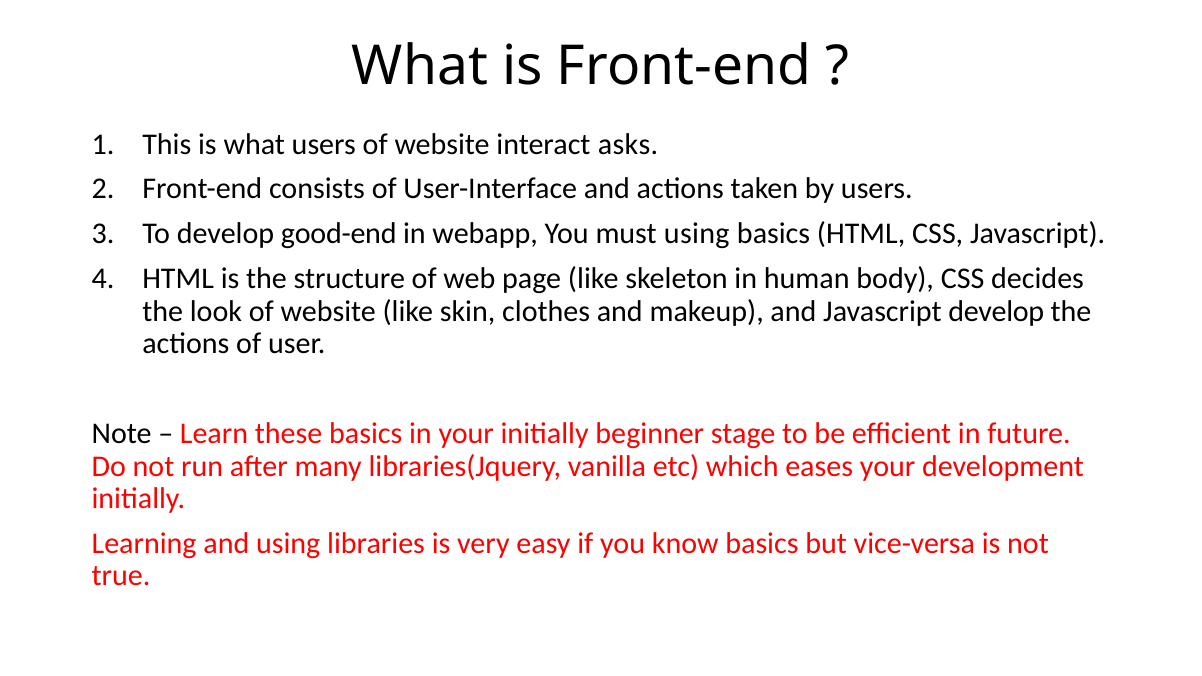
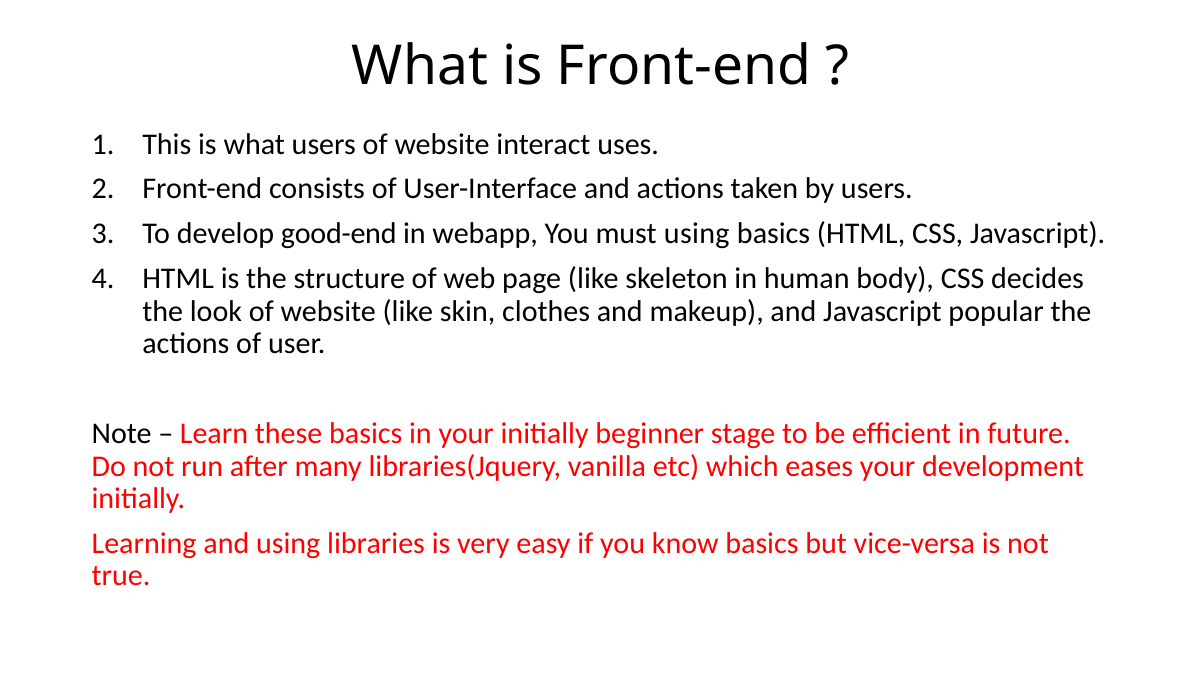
asks: asks -> uses (628, 144)
Javascript develop: develop -> popular (996, 311)
